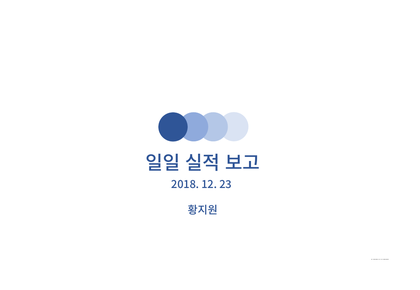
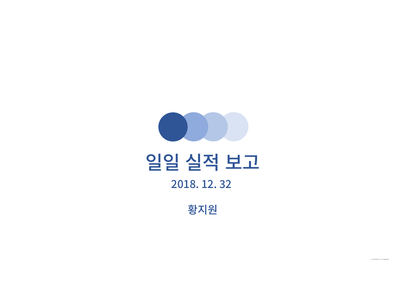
23: 23 -> 32 (226, 185)
